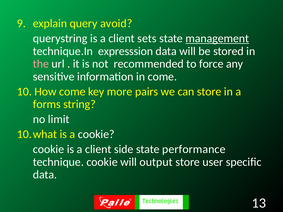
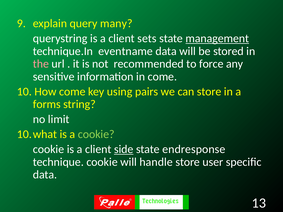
avoid: avoid -> many (116, 23)
expresssion: expresssion -> eventname (126, 51)
more: more -> using (120, 92)
cookie colour: white -> light green (96, 134)
side underline: none -> present (124, 149)
performance: performance -> endresponse (194, 149)
output: output -> handle (156, 162)
